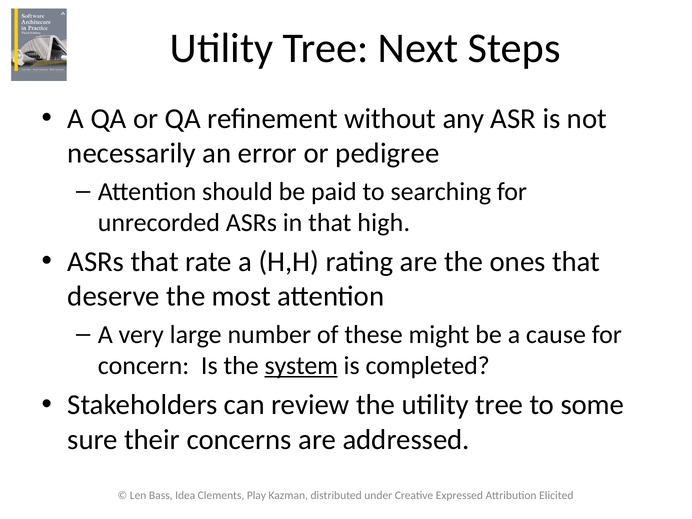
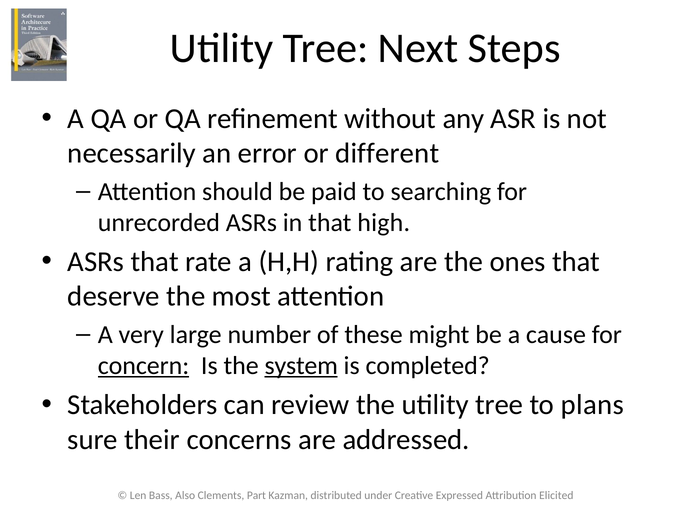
pedigree: pedigree -> different (387, 153)
concern underline: none -> present (144, 366)
some: some -> plans (592, 405)
Idea: Idea -> Also (185, 496)
Play: Play -> Part (256, 496)
